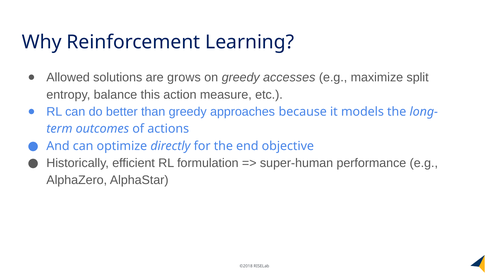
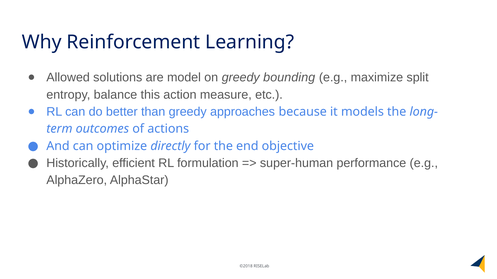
grows: grows -> model (184, 78)
accesses: accesses -> bounding (289, 78)
